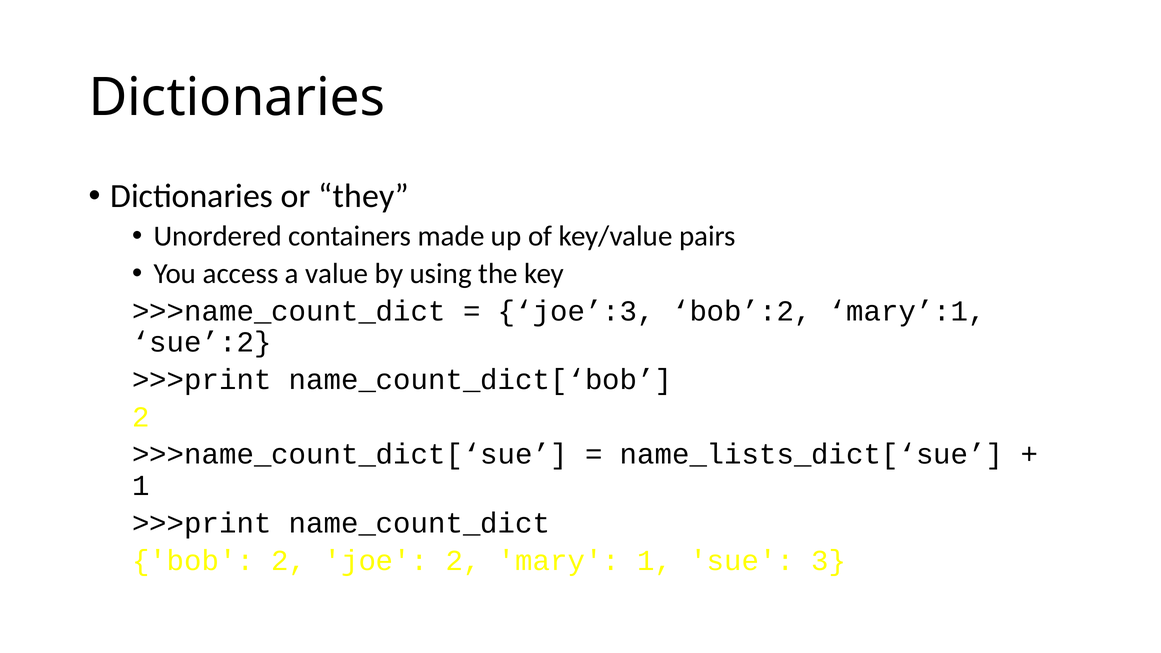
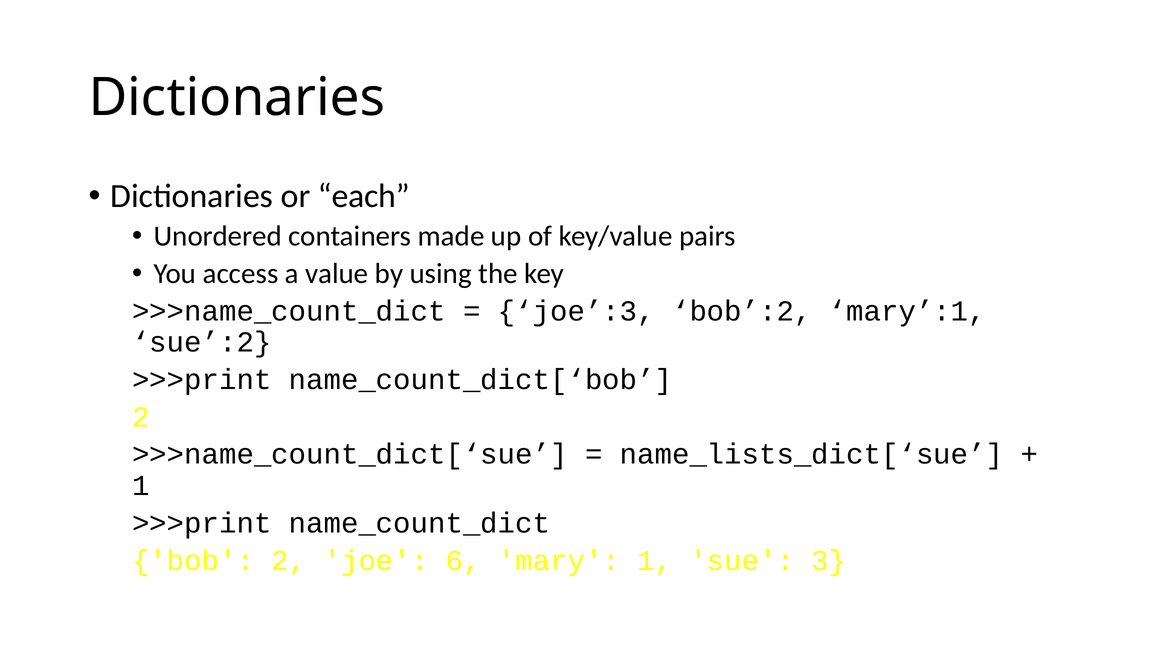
they: they -> each (364, 196)
joe 2: 2 -> 6 (463, 560)
